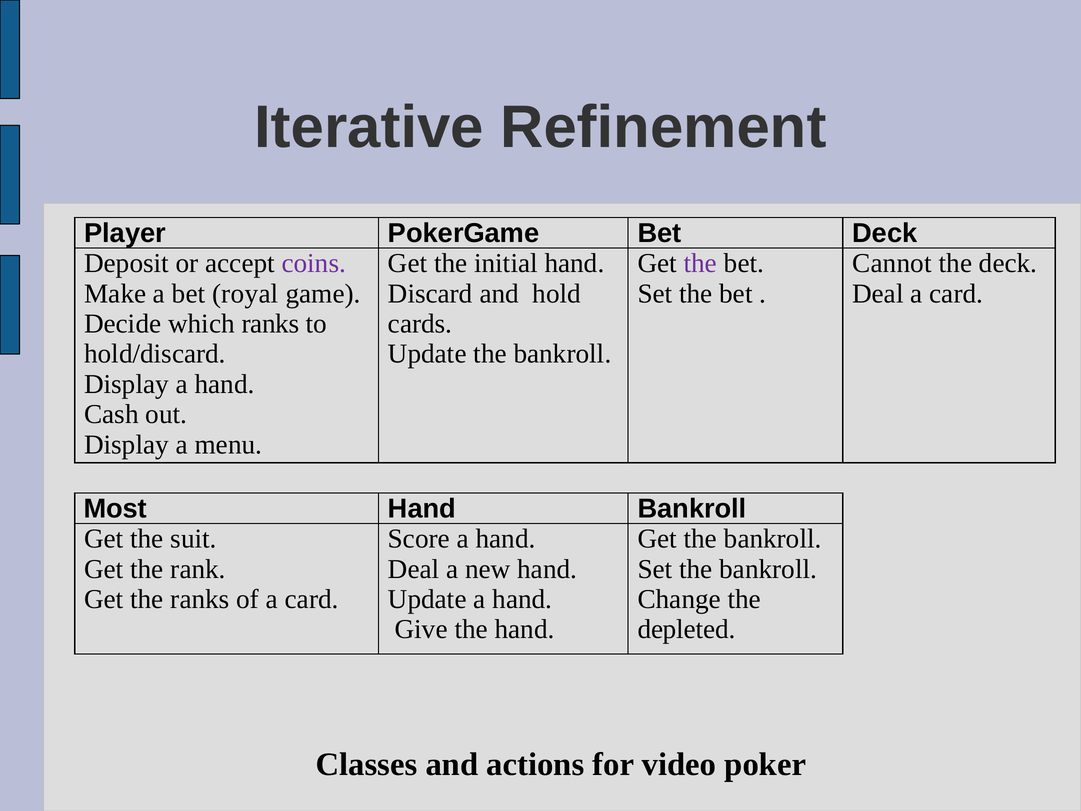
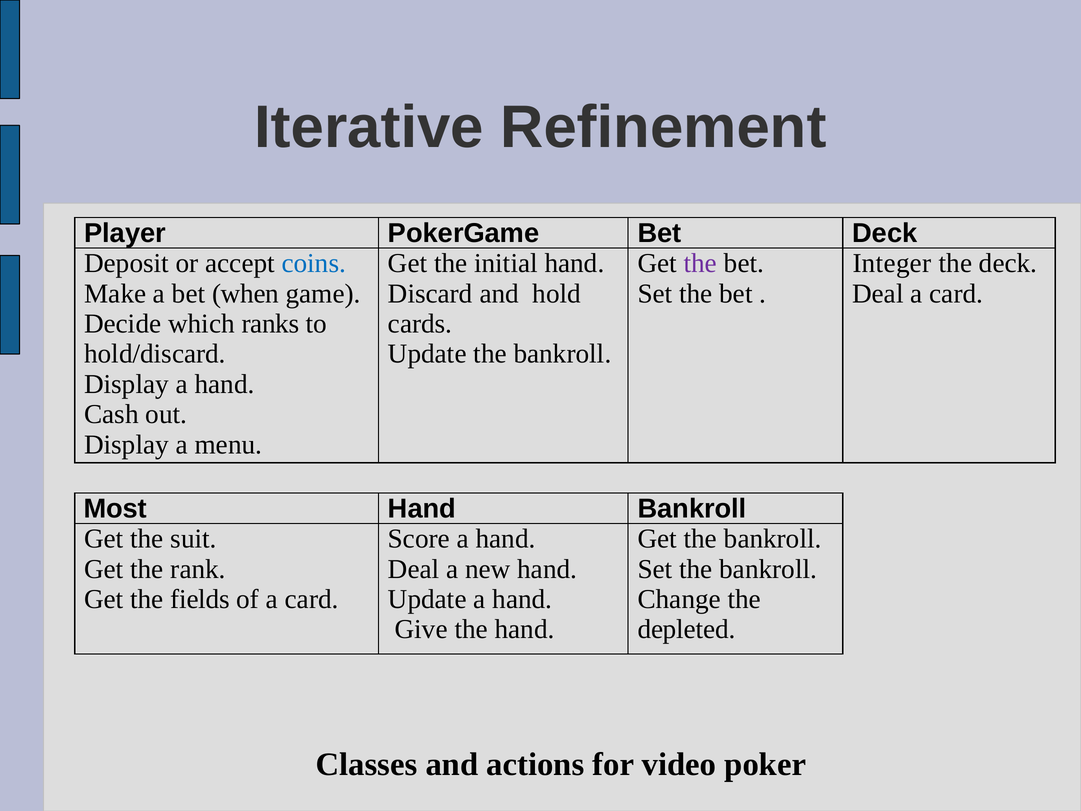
coins colour: purple -> blue (314, 263)
Cannot: Cannot -> Integer (892, 263)
royal: royal -> when (246, 293)
the ranks: ranks -> fields (200, 599)
